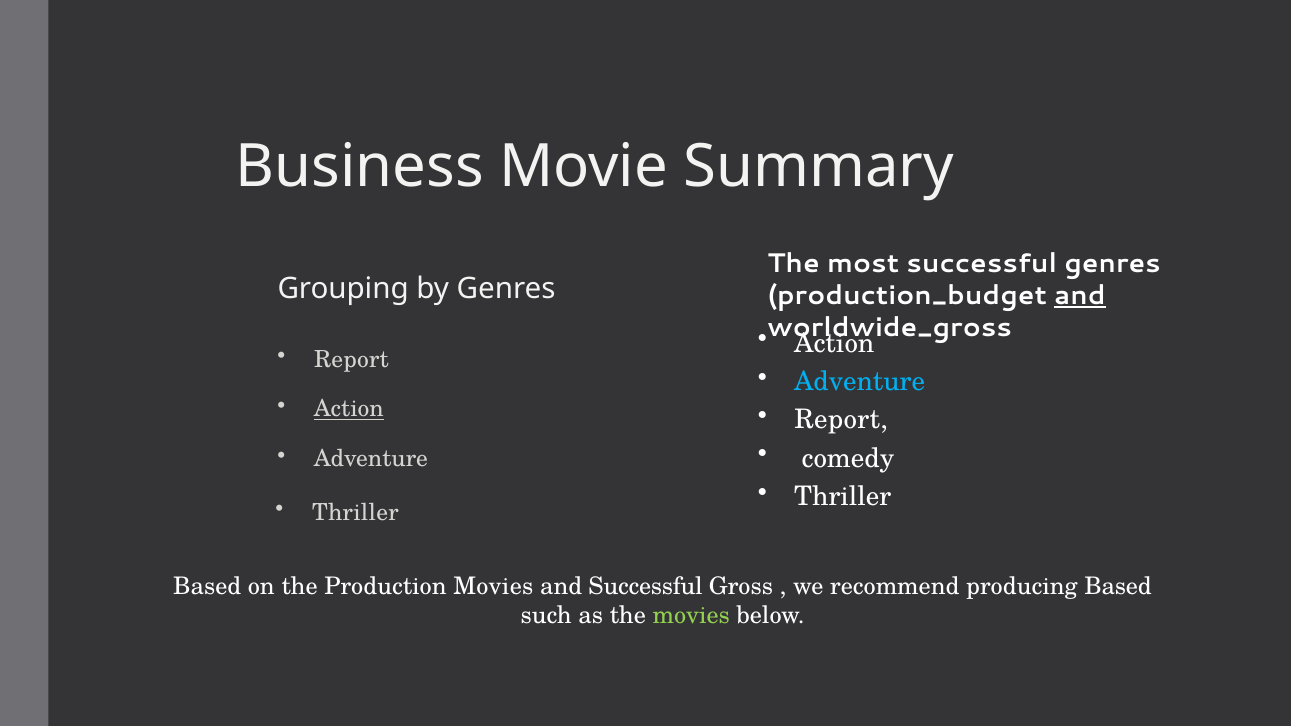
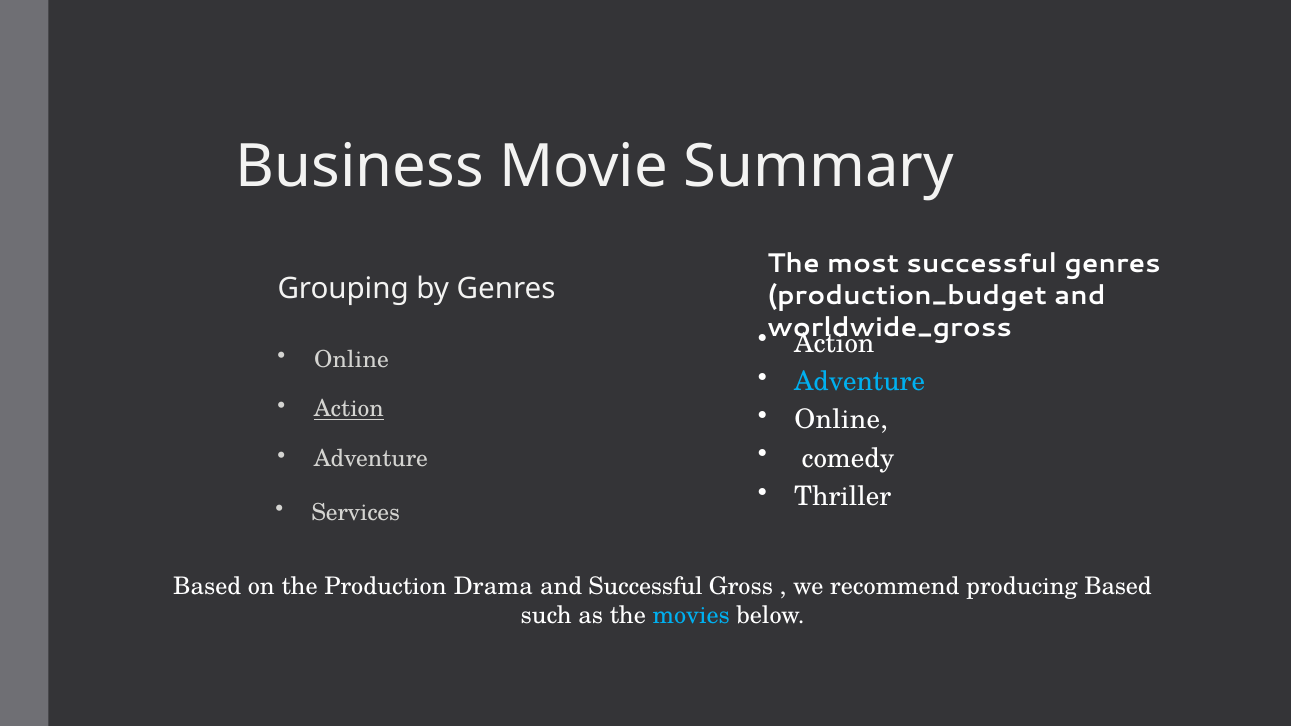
and underline: present -> none (1080, 296)
Report: Report -> Online (351, 359)
Report: Report -> Online (841, 420)
Thriller: Thriller -> Services (356, 513)
Production Movies: Movies -> Drama (493, 586)
movies colour: light green -> light blue (691, 615)
